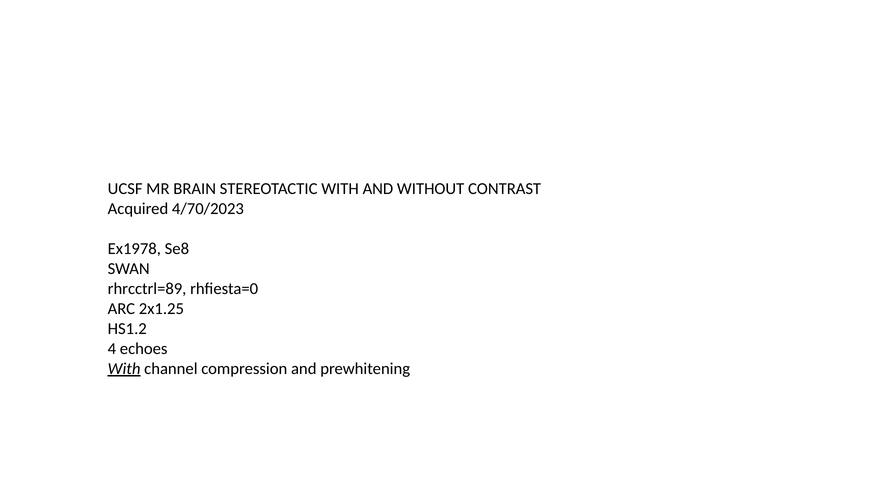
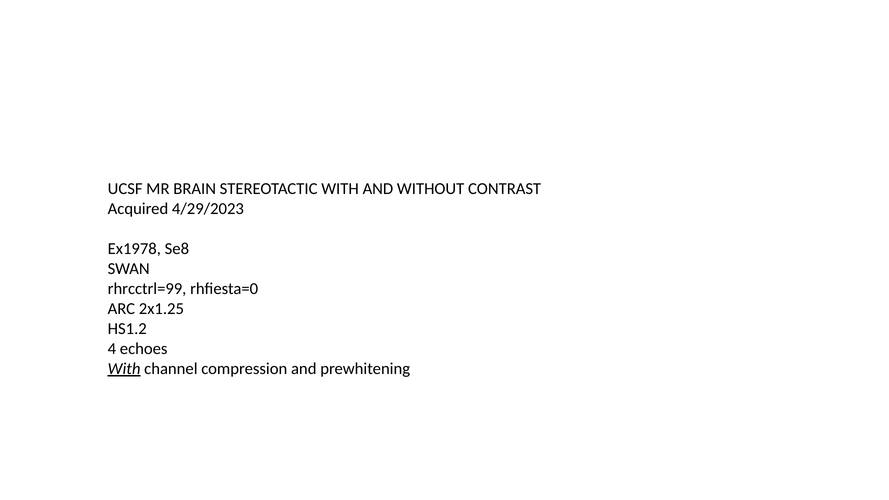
4/70/2023: 4/70/2023 -> 4/29/2023 (208, 209)
rhrcctrl=89: rhrcctrl=89 -> rhrcctrl=99 (147, 289)
